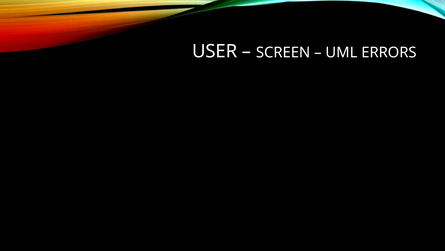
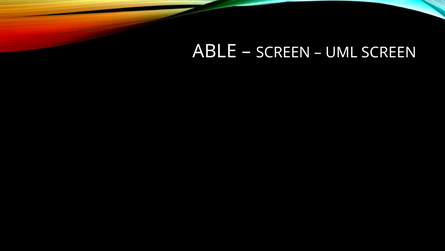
USER: USER -> ABLE (215, 51)
UML ERRORS: ERRORS -> SCREEN (389, 53)
